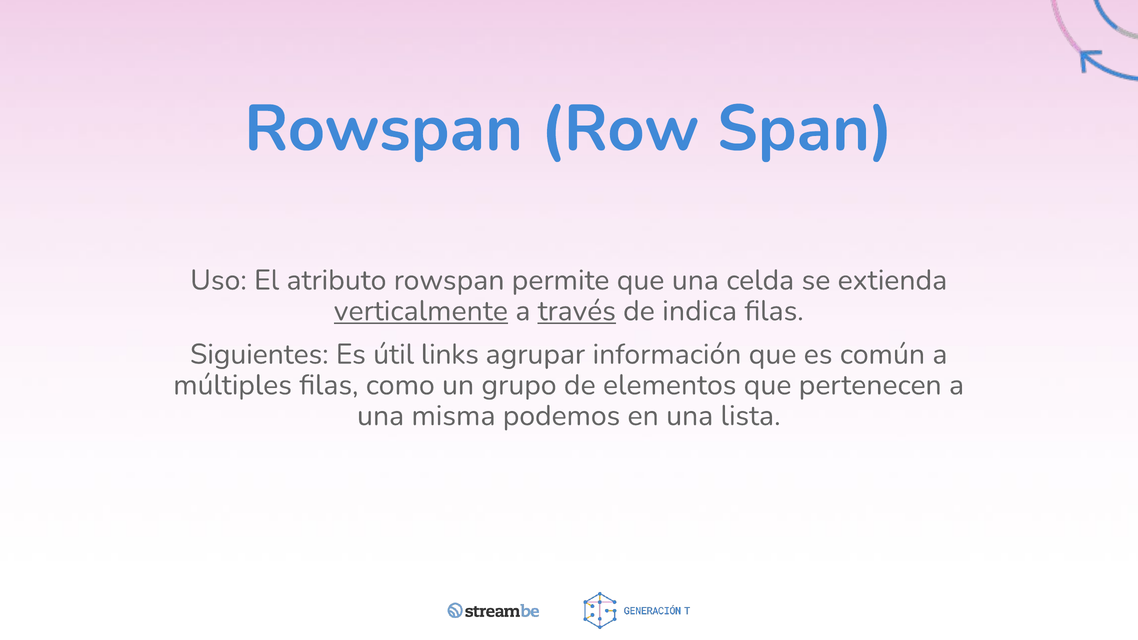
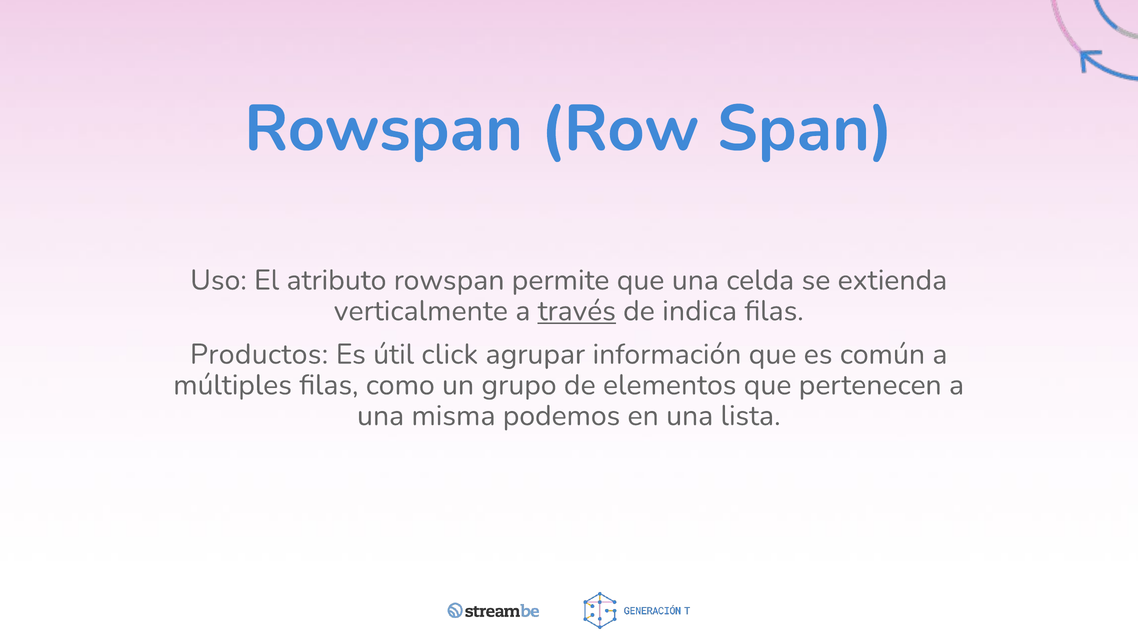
verticalmente underline: present -> none (421, 311)
Siguientes: Siguientes -> Productos (259, 354)
links: links -> click (450, 354)
